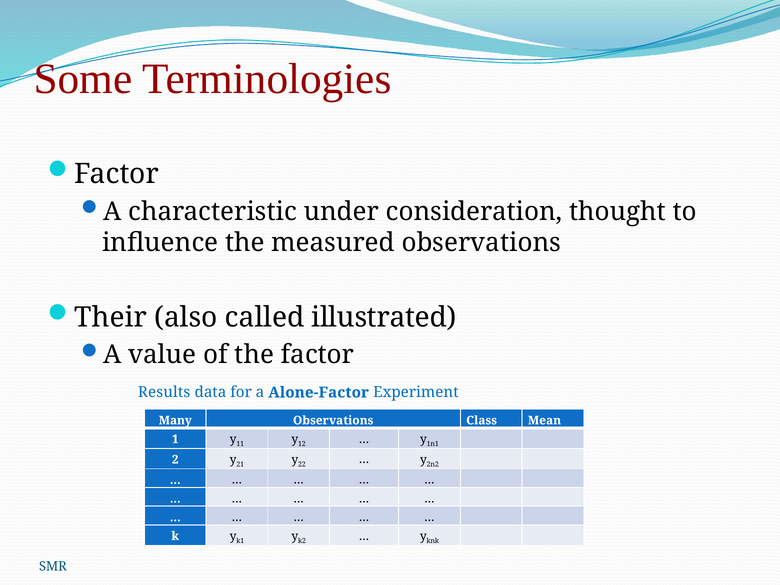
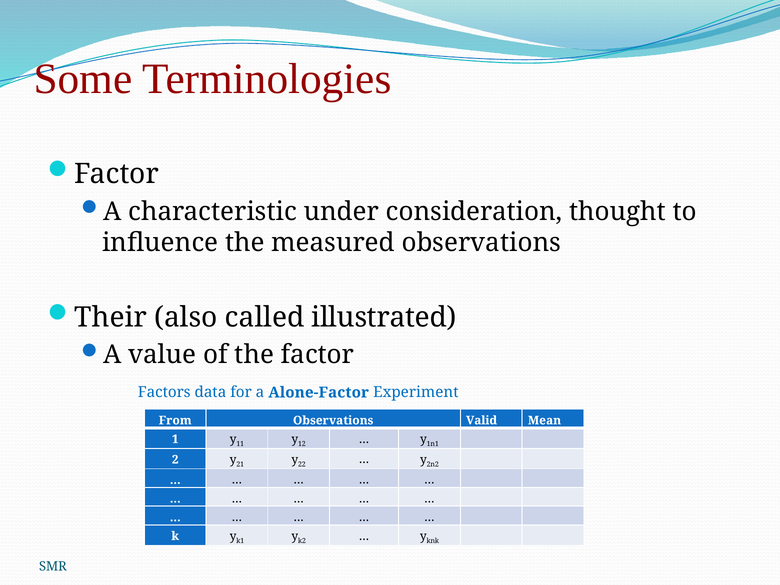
Results: Results -> Factors (164, 392)
Many: Many -> From (175, 420)
Class: Class -> Valid (482, 420)
